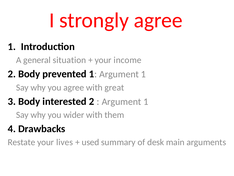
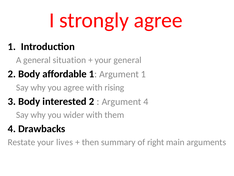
your income: income -> general (128, 60)
prevented: prevented -> affordable (65, 74)
great: great -> rising (114, 87)
1: 1 -> 4 (146, 101)
used: used -> then (90, 142)
desk: desk -> right (156, 142)
